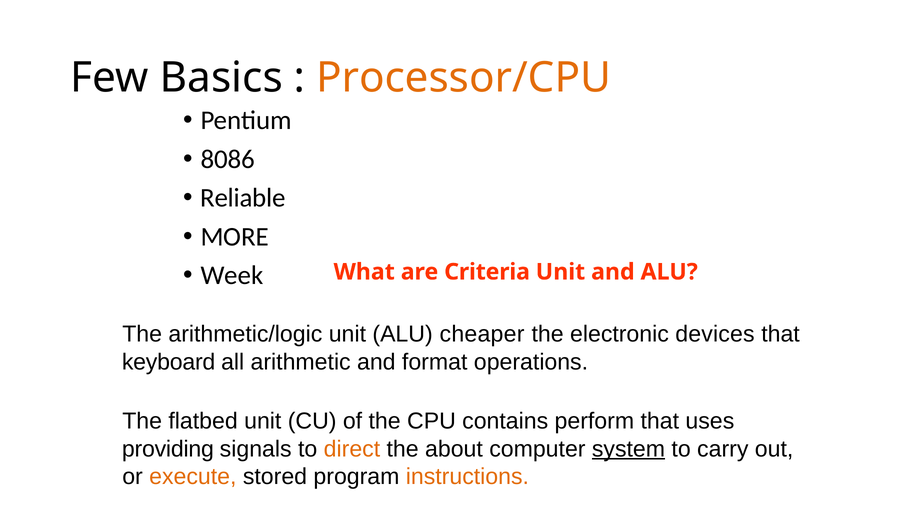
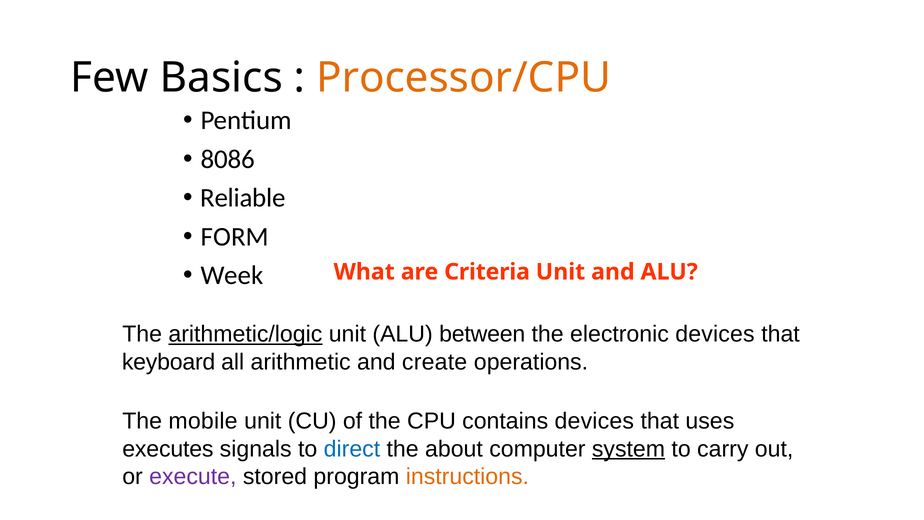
MORE: MORE -> FORM (235, 237)
arithmetic/logic underline: none -> present (245, 334)
cheaper: cheaper -> between (482, 334)
format: format -> create (435, 362)
flatbed: flatbed -> mobile (203, 421)
contains perform: perform -> devices (594, 421)
providing: providing -> executes (168, 449)
direct colour: orange -> blue (352, 449)
execute colour: orange -> purple (193, 476)
